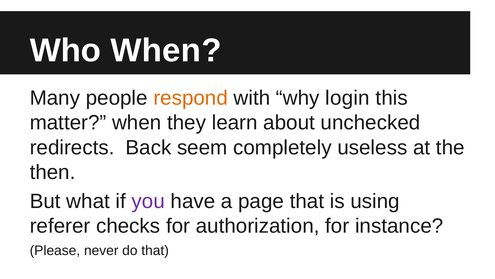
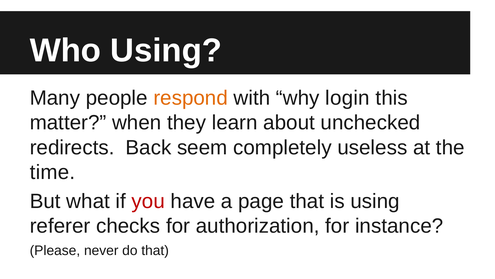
Who When: When -> Using (166, 50)
then: then -> time (52, 172)
you colour: purple -> red (148, 201)
